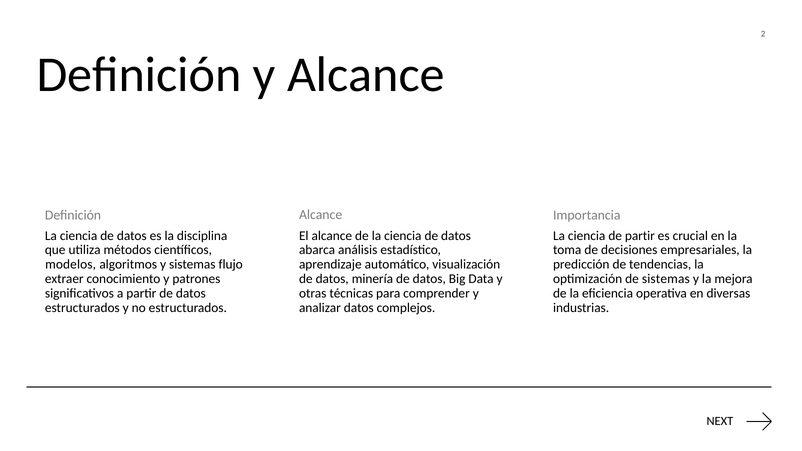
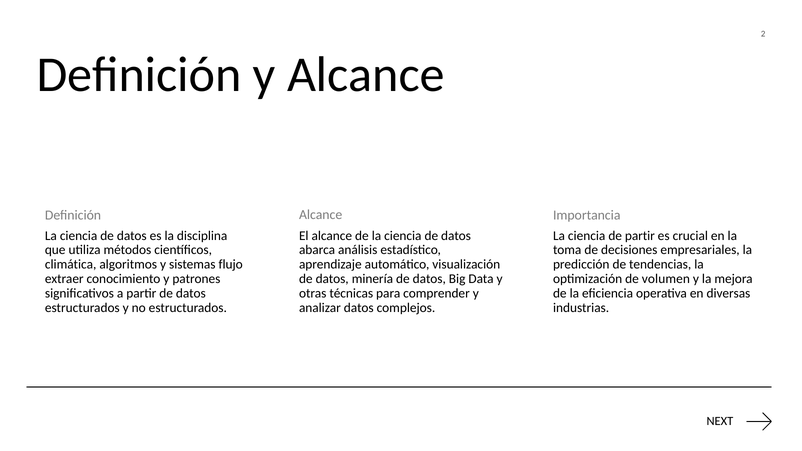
modelos: modelos -> climática (71, 265)
de sistemas: sistemas -> volumen (666, 279)
